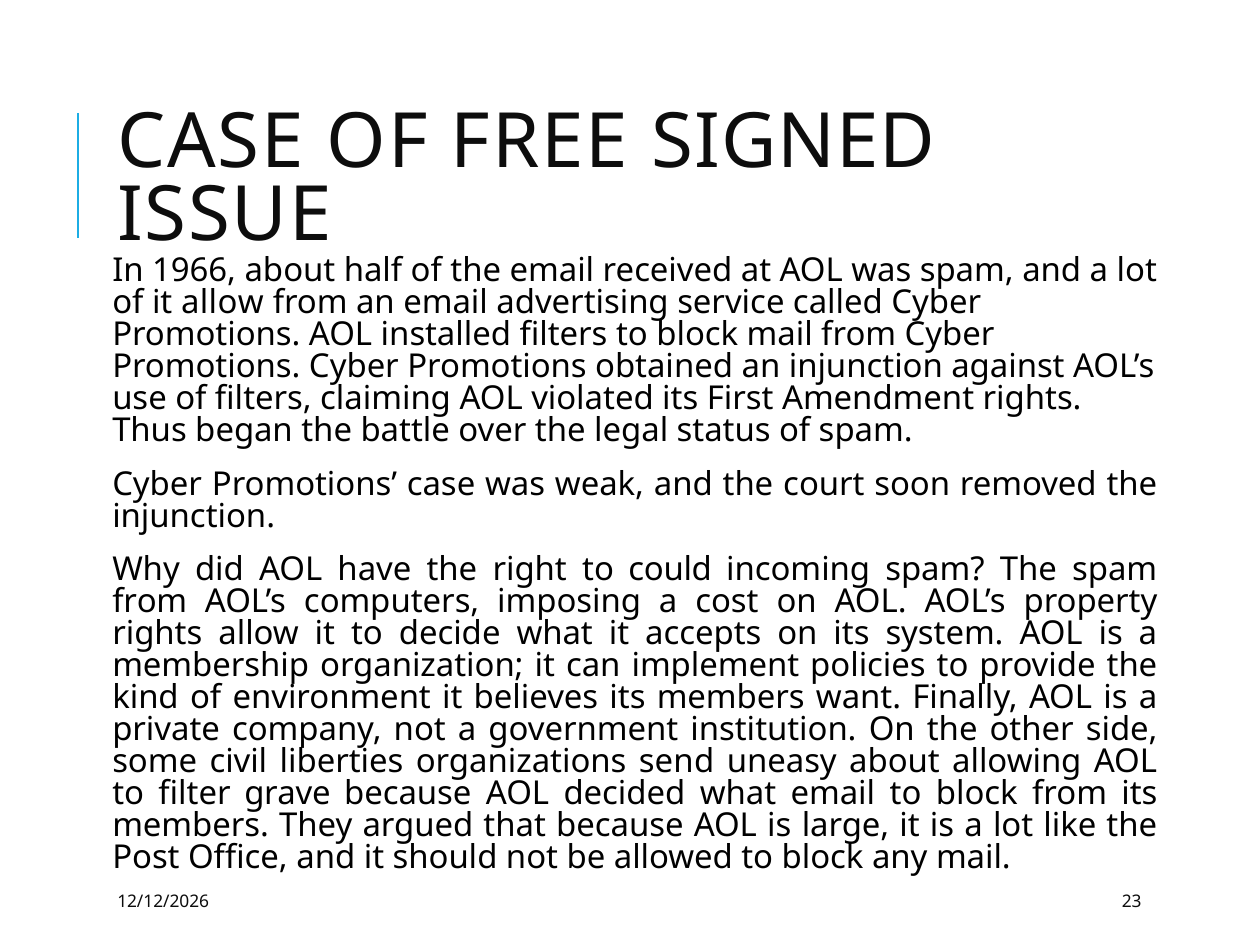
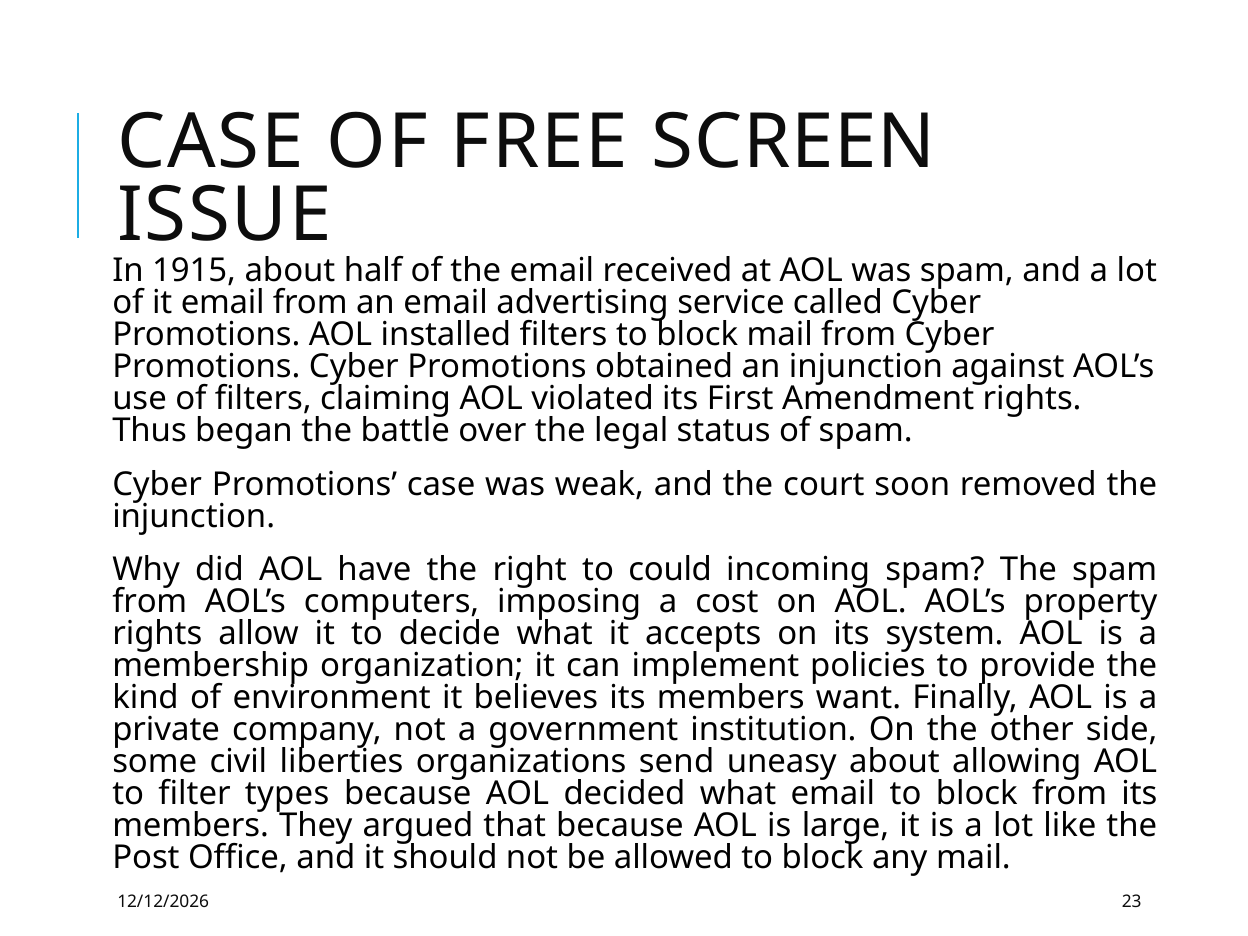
SIGNED: SIGNED -> SCREEN (793, 142)
1966: 1966 -> 1915 (194, 271)
it allow: allow -> email (223, 303)
grave: grave -> types (287, 794)
